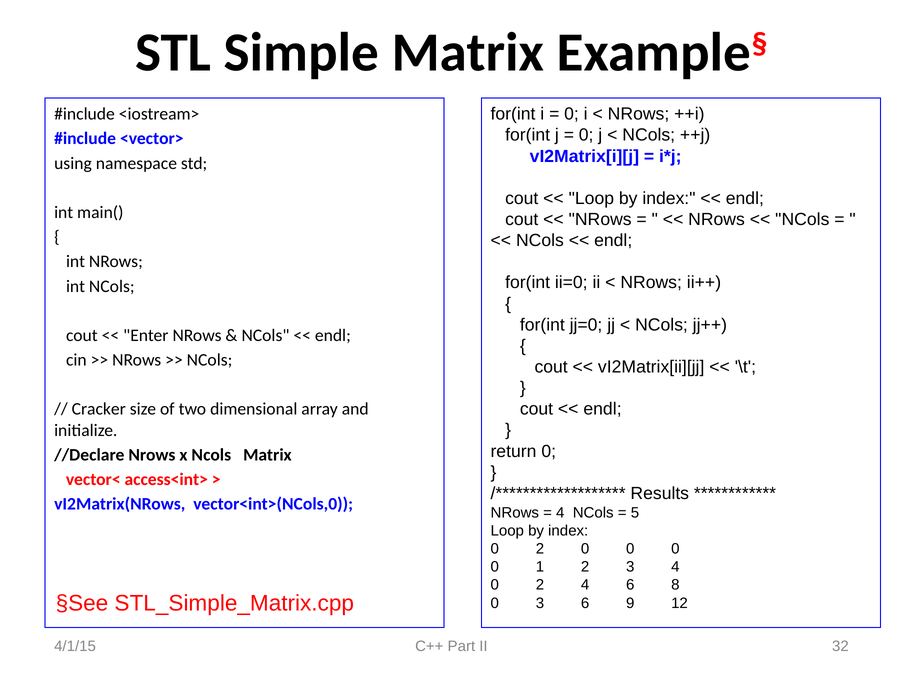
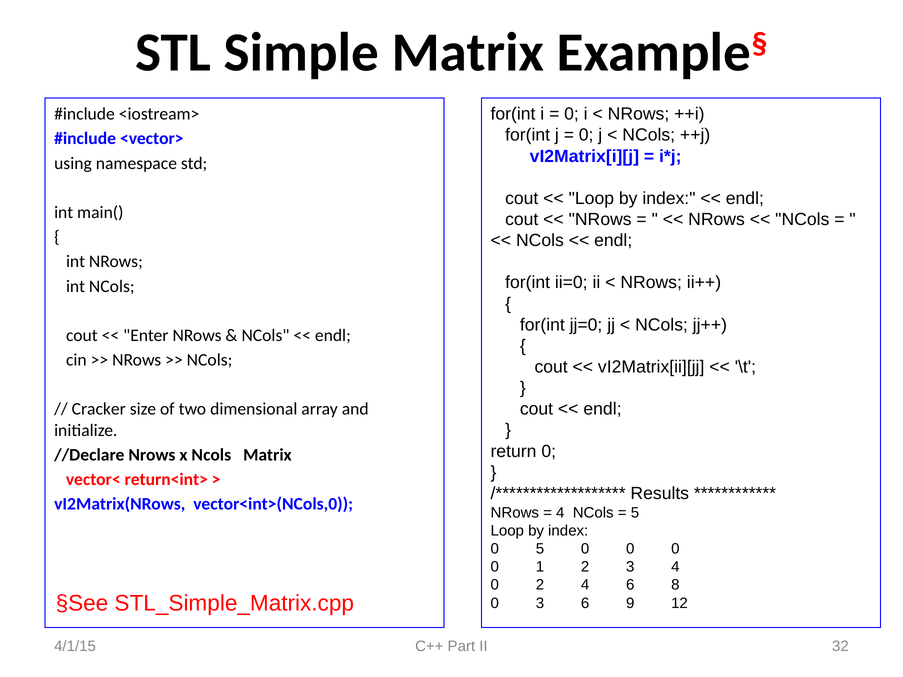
access<int>: access<int> -> return<int> (166, 480)
2: 2 -> 5 (540, 549)
